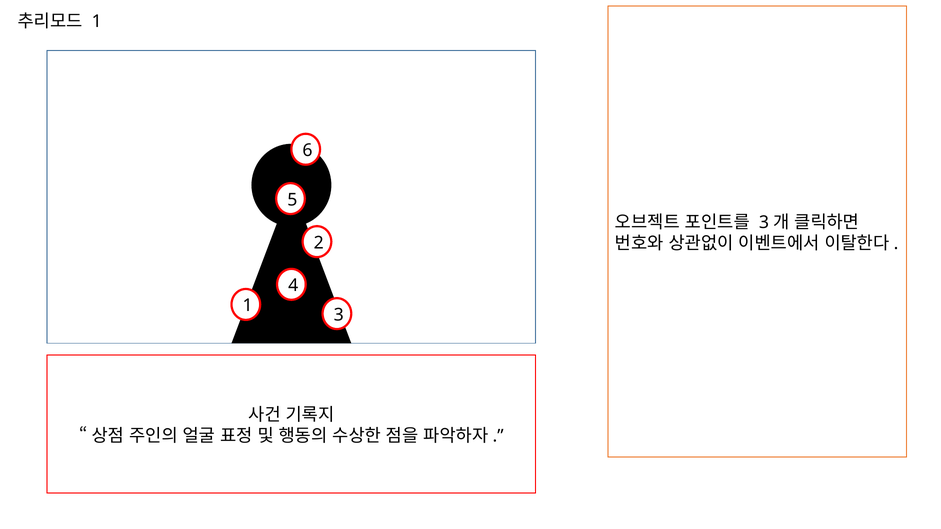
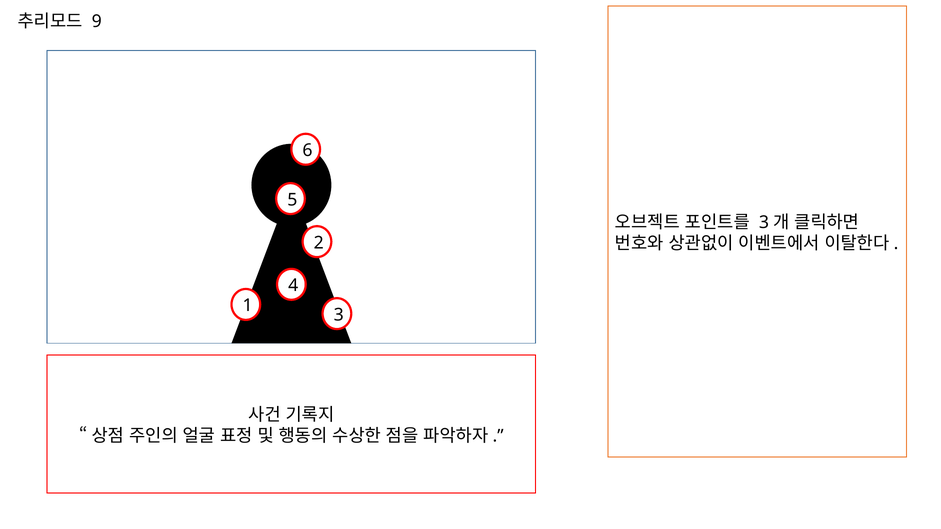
1: 1 -> 9 (97, 21)
